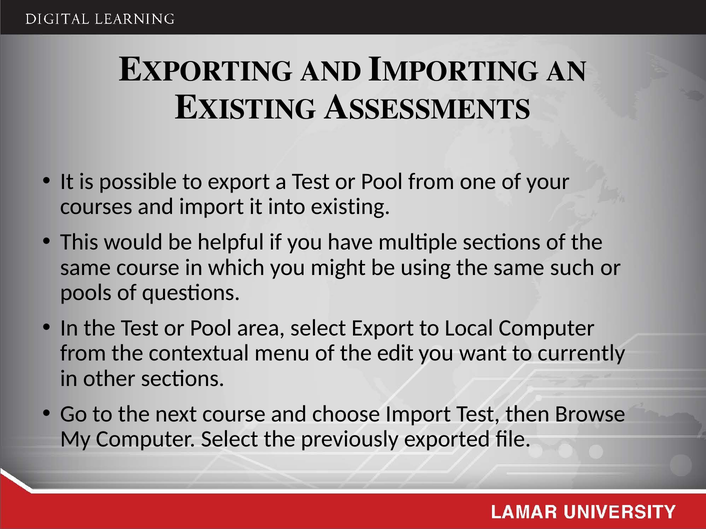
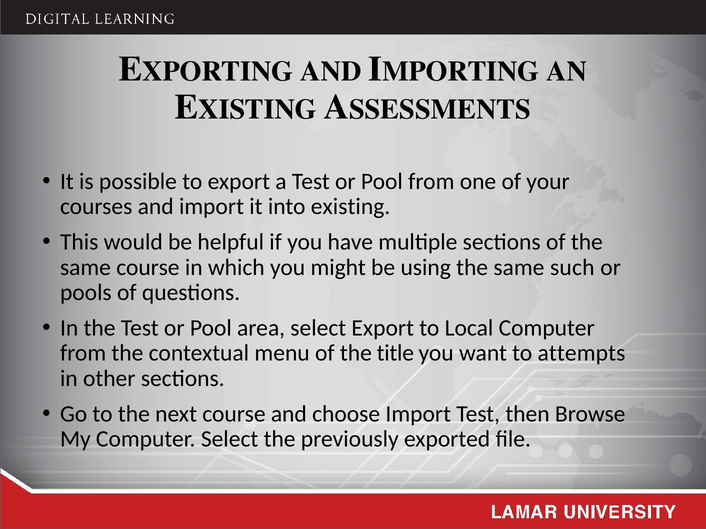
edit: edit -> title (395, 354)
currently: currently -> attempts (581, 354)
